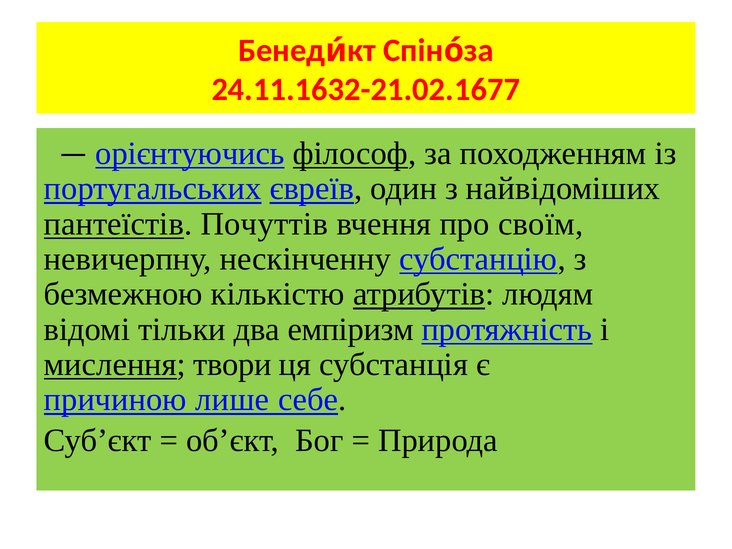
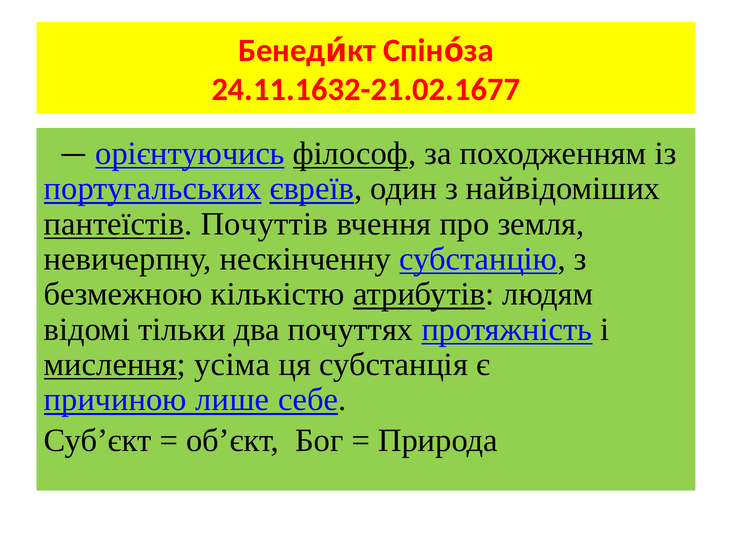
своїм: своїм -> земля (541, 224)
емпіризм: емпіризм -> почуттях (351, 329)
твори: твори -> усіма (232, 365)
